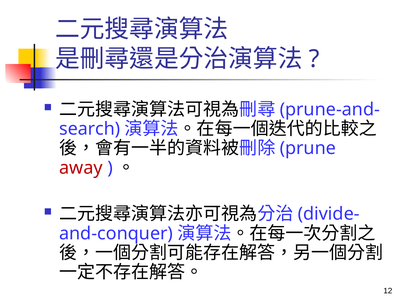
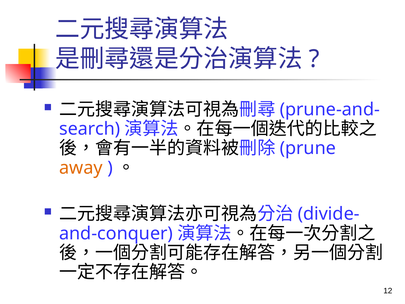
away colour: red -> orange (81, 168)
